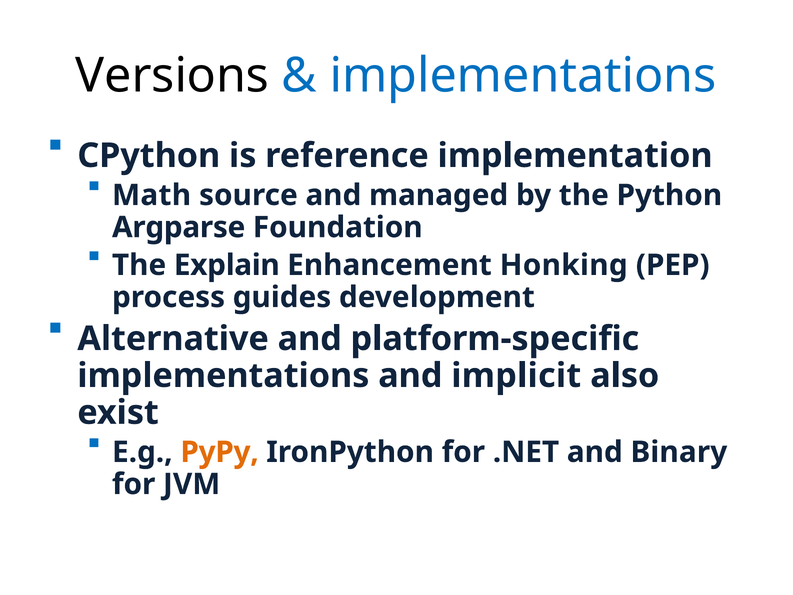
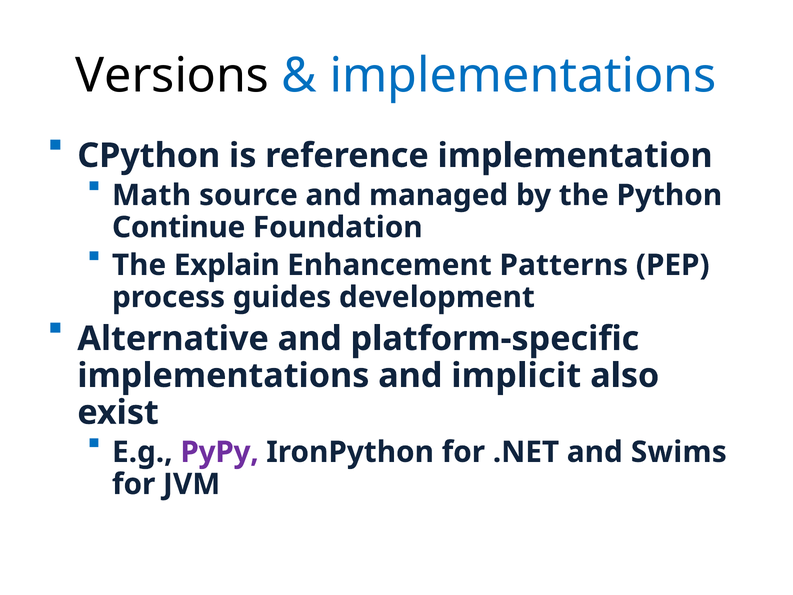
Argparse: Argparse -> Continue (179, 227)
Honking: Honking -> Patterns (564, 265)
PyPy colour: orange -> purple (220, 452)
Binary: Binary -> Swims (679, 452)
